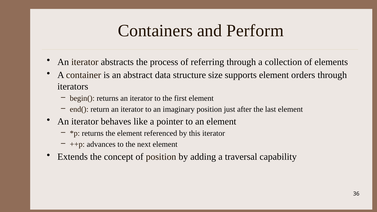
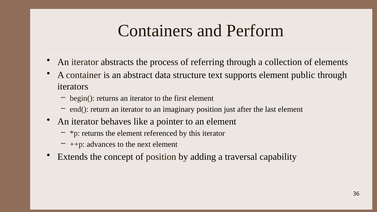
size: size -> text (215, 75)
orders: orders -> public (303, 75)
